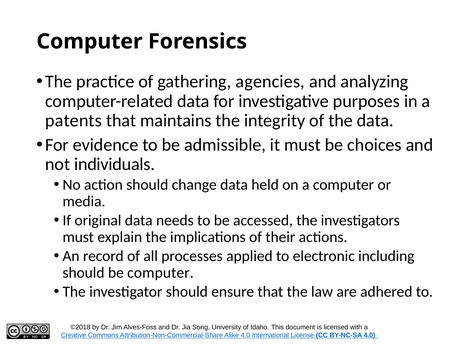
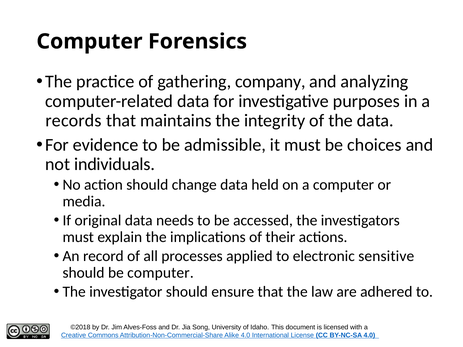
agencies: agencies -> company (270, 82)
patents: patents -> records (74, 121)
including: including -> sensitive (386, 256)
